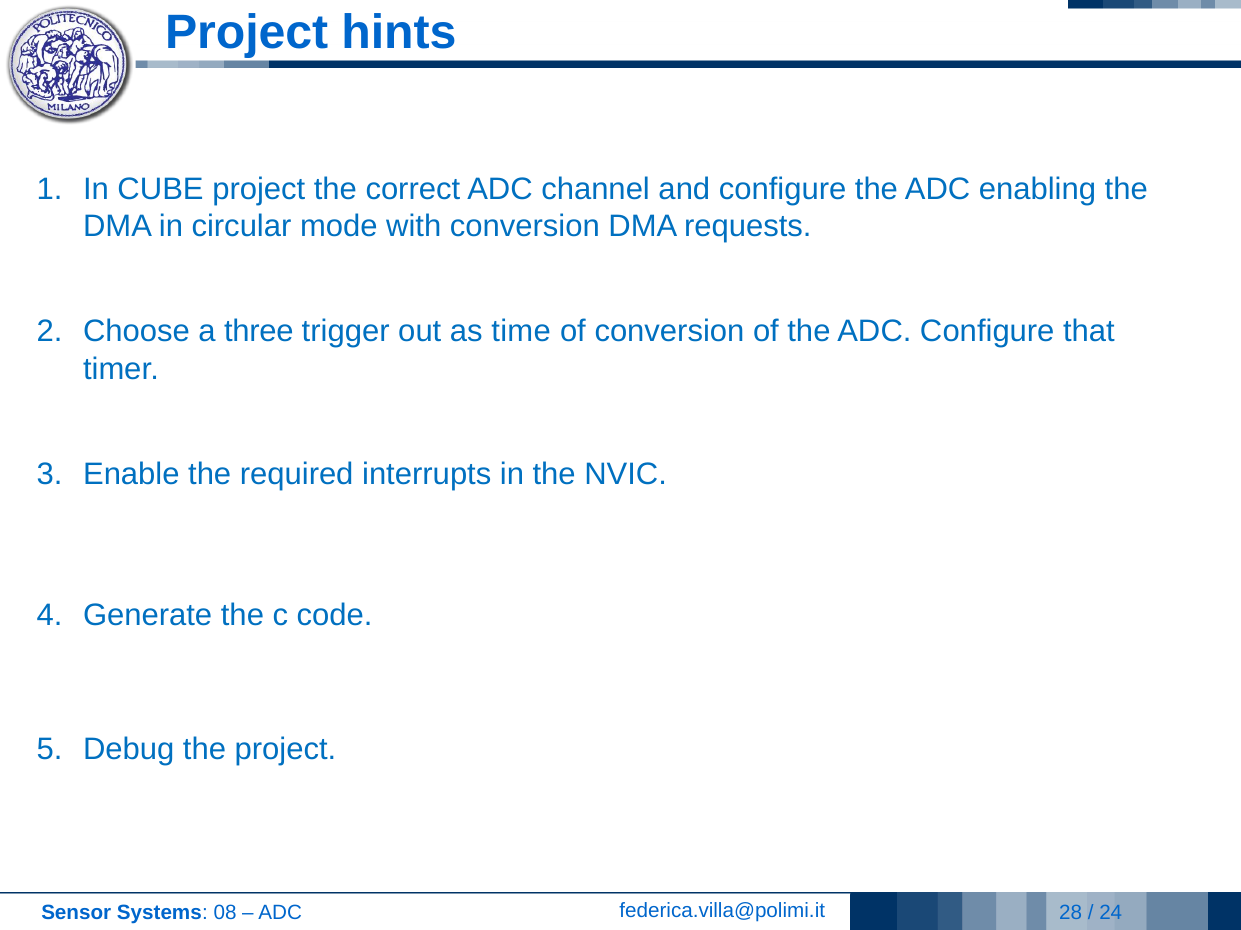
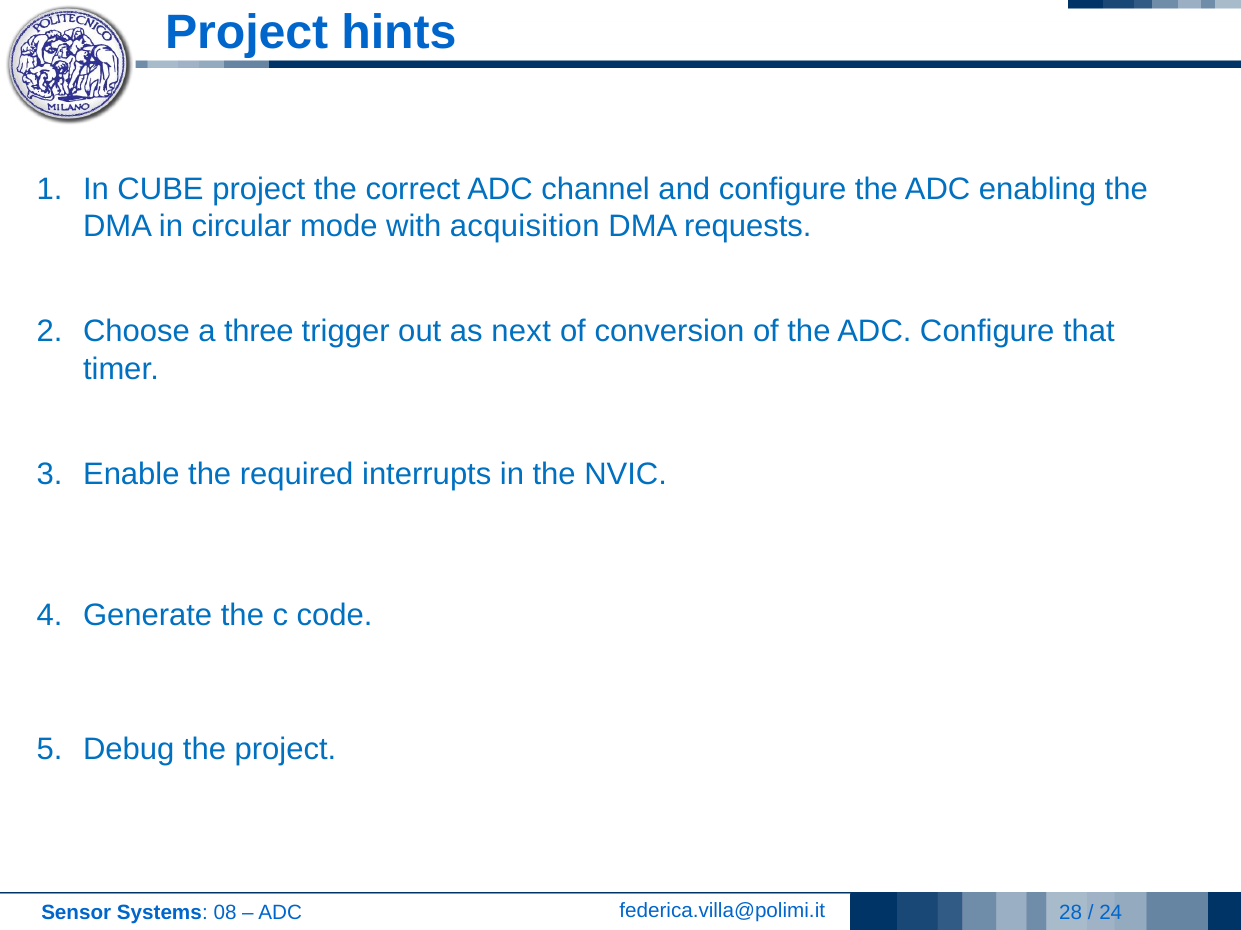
with conversion: conversion -> acquisition (525, 226)
time: time -> next (521, 332)
